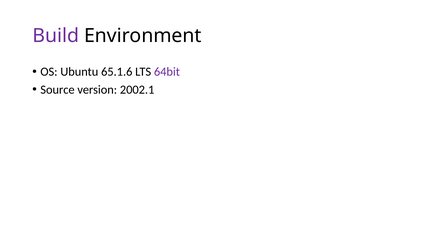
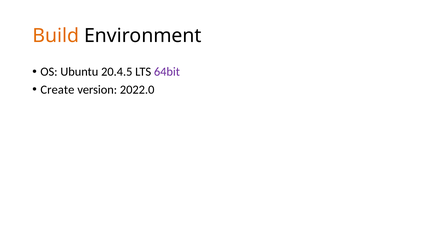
Build colour: purple -> orange (56, 36)
65.1.6: 65.1.6 -> 20.4.5 (117, 72)
Source: Source -> Create (57, 90)
2002.1: 2002.1 -> 2022.0 (137, 90)
